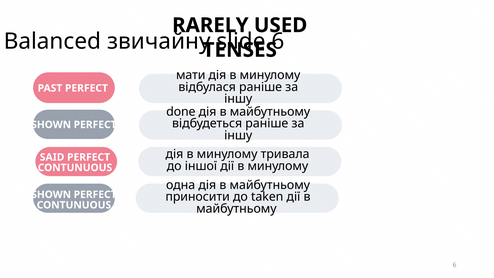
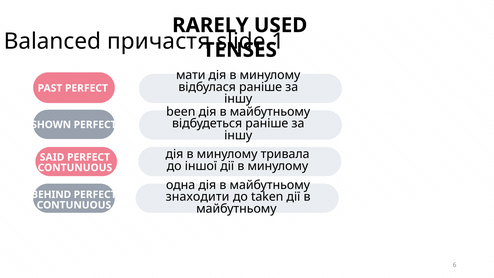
звичайну: звичайну -> причастя (159, 41)
6: 6 -> 1 (278, 41)
done: done -> been (181, 112)
SHOWN: SHOWN -> BEHIND (51, 194)
приносити: приносити -> знаходити (198, 197)
